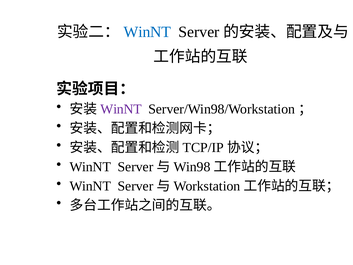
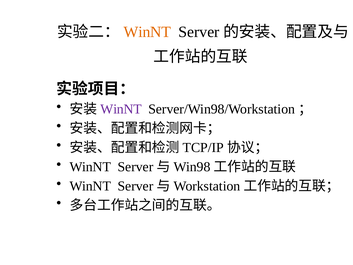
WinNT colour: blue -> orange (147, 32)
